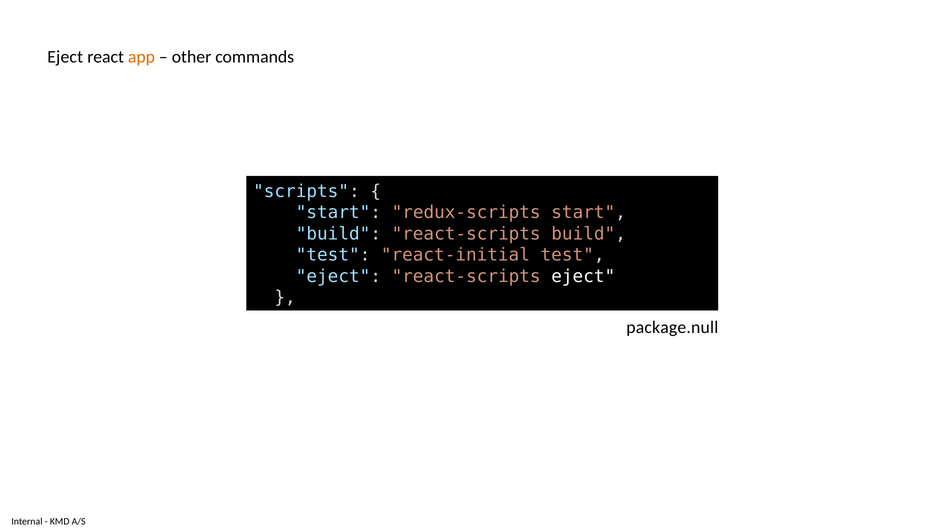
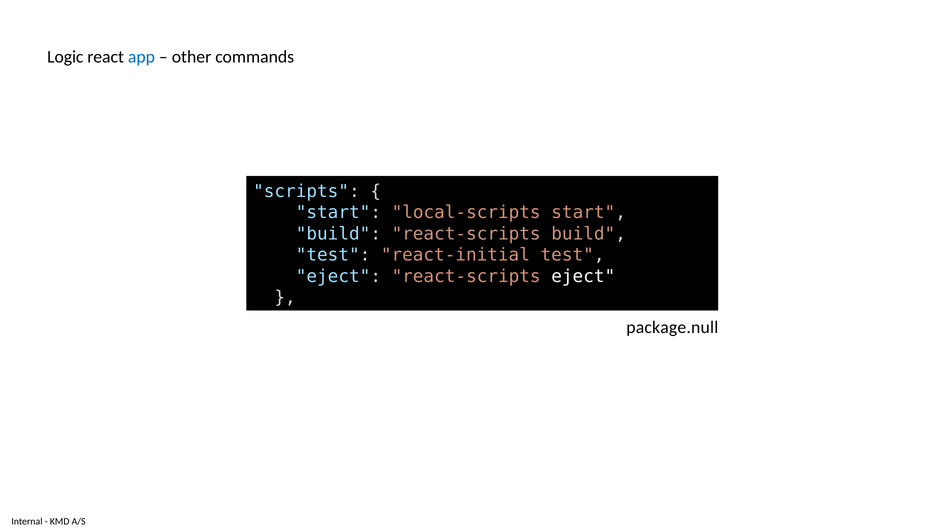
Eject: Eject -> Logic (65, 57)
app colour: orange -> blue (142, 57)
redux-scripts: redux-scripts -> local-scripts (466, 213)
